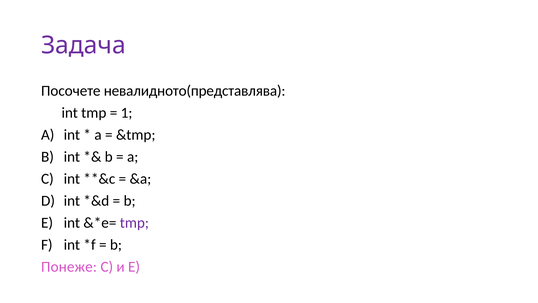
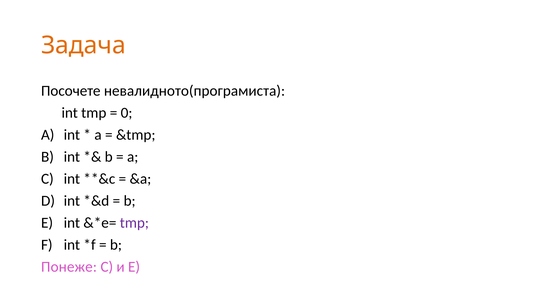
Задача colour: purple -> orange (83, 45)
невалидното(представлява: невалидното(представлява -> невалидното(програмиста (195, 91)
1: 1 -> 0 (127, 113)
